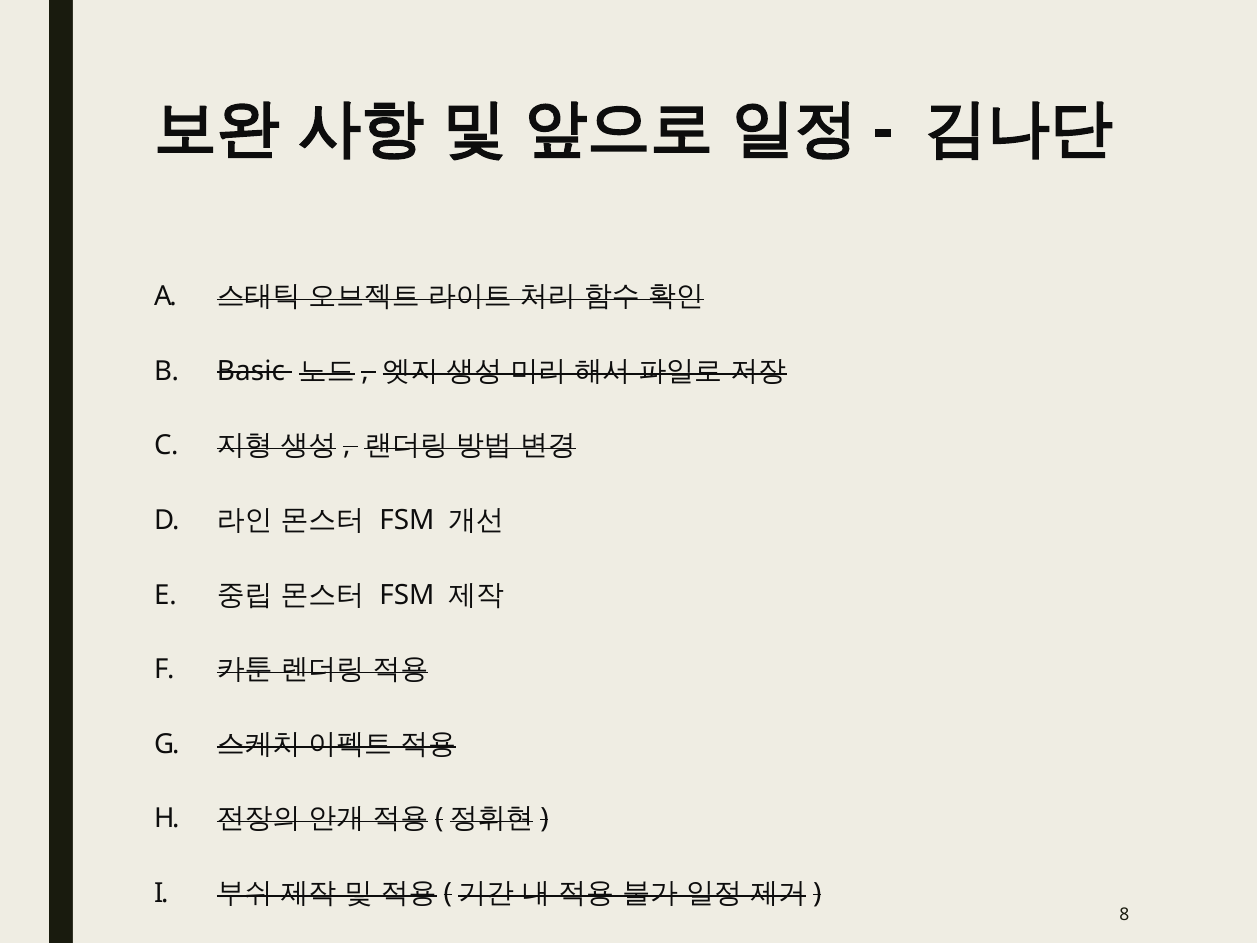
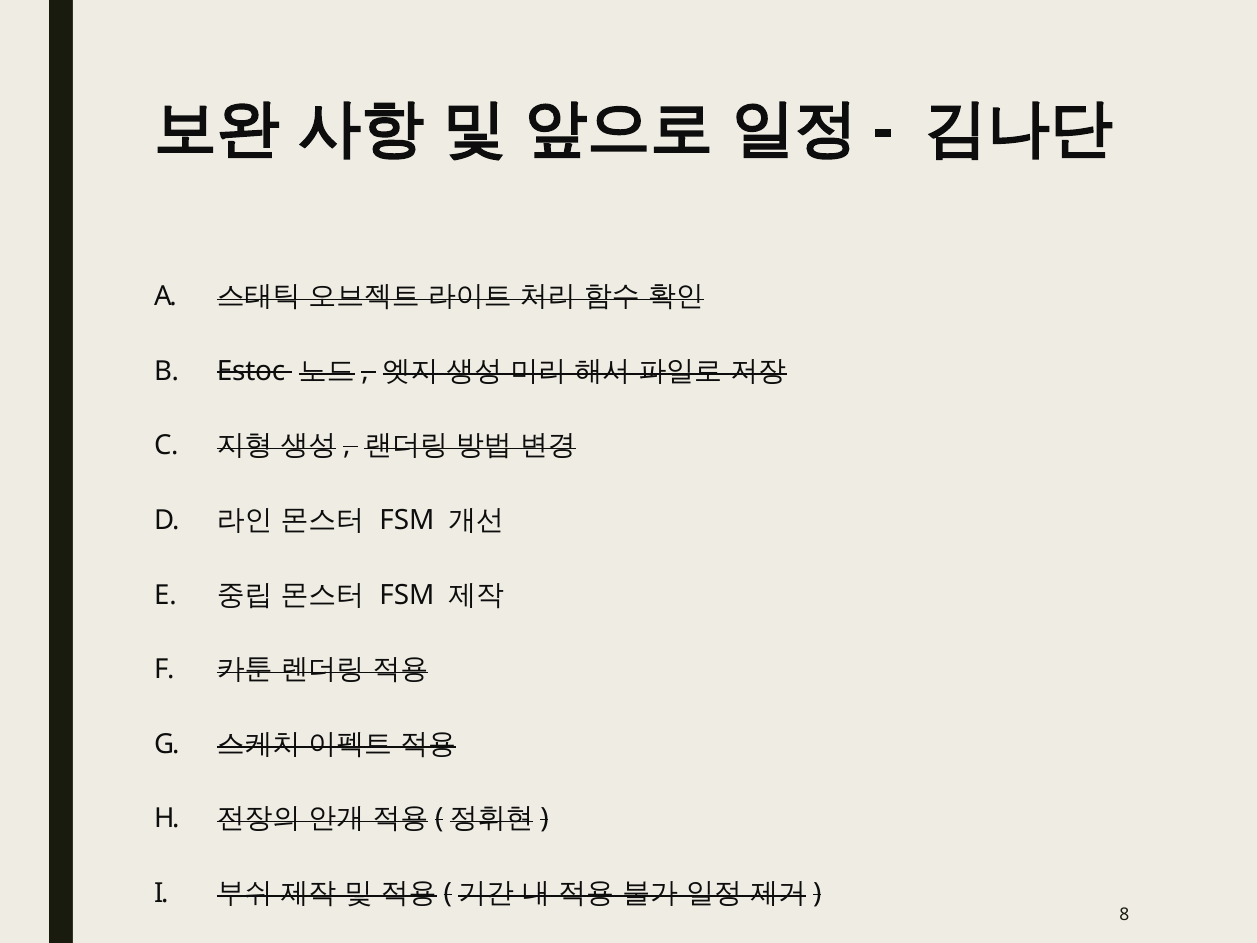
Basic: Basic -> Estoc (251, 371)
